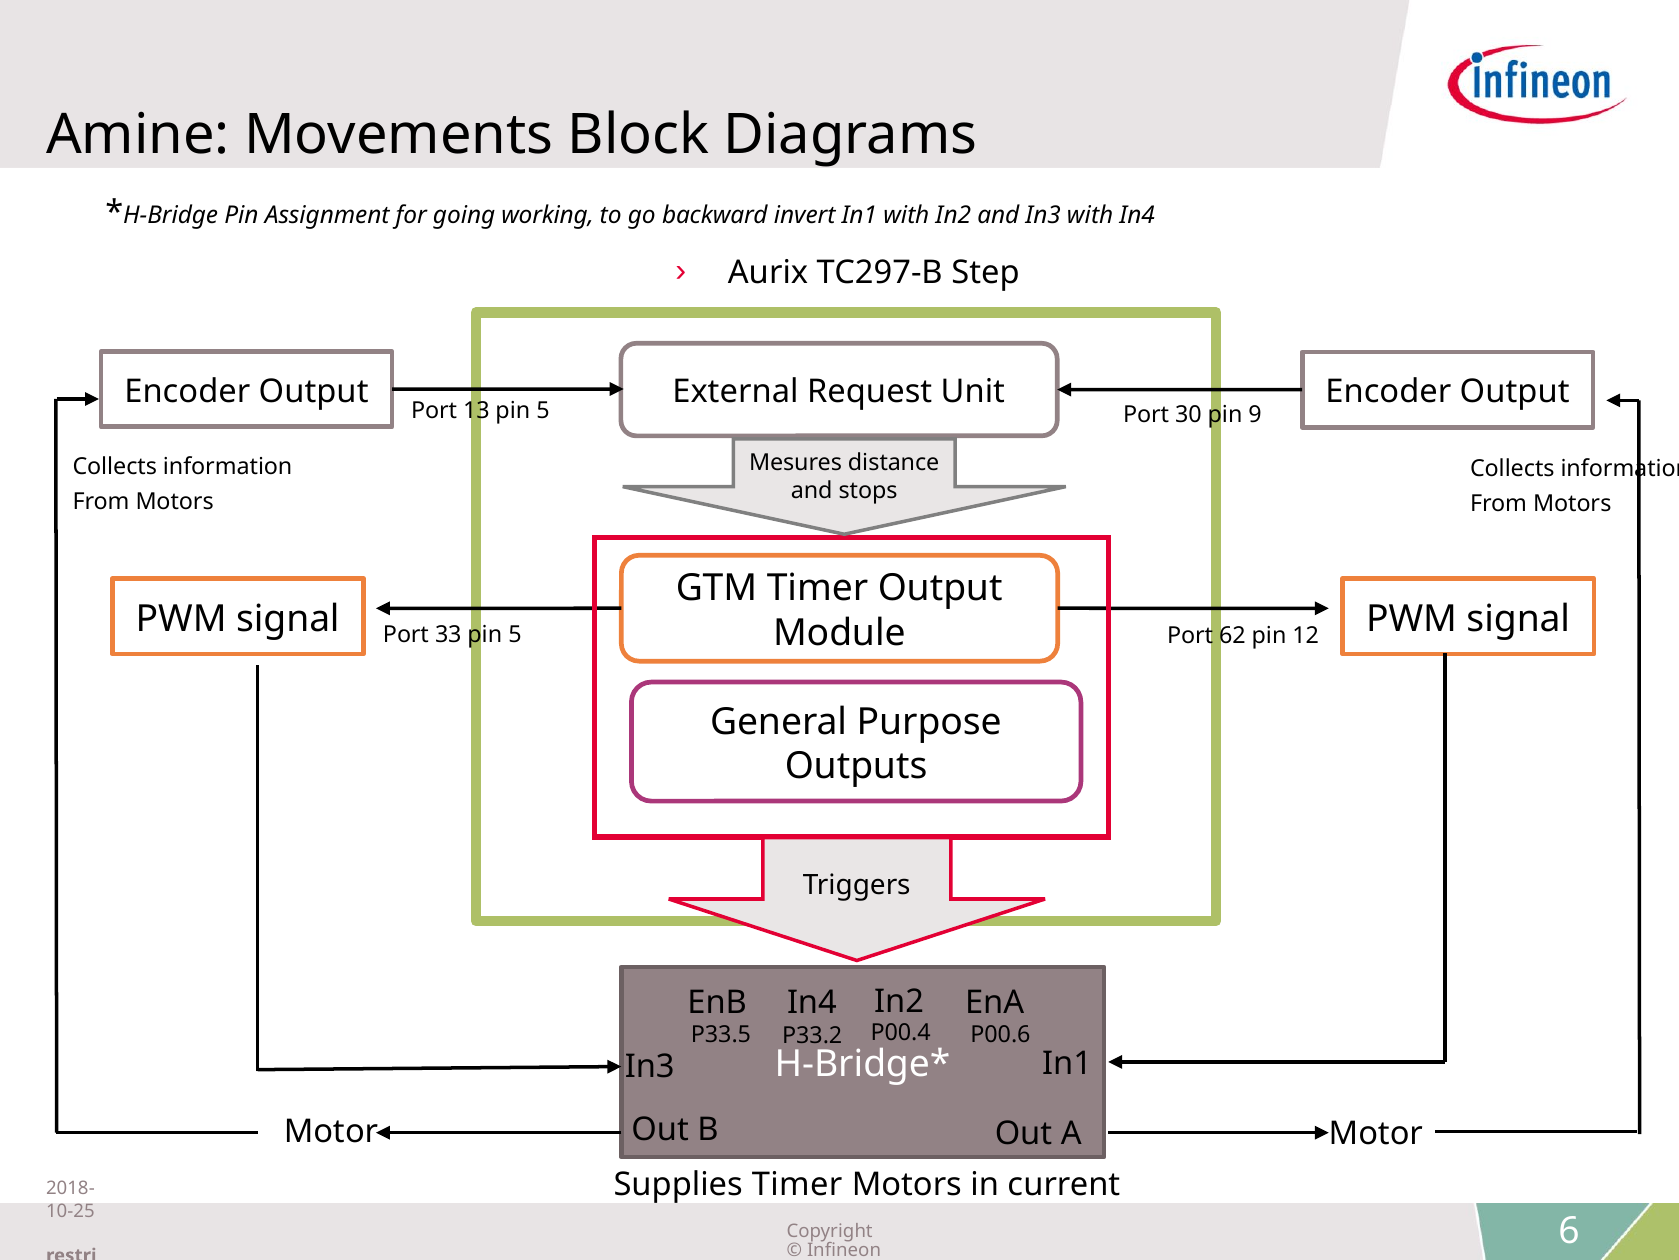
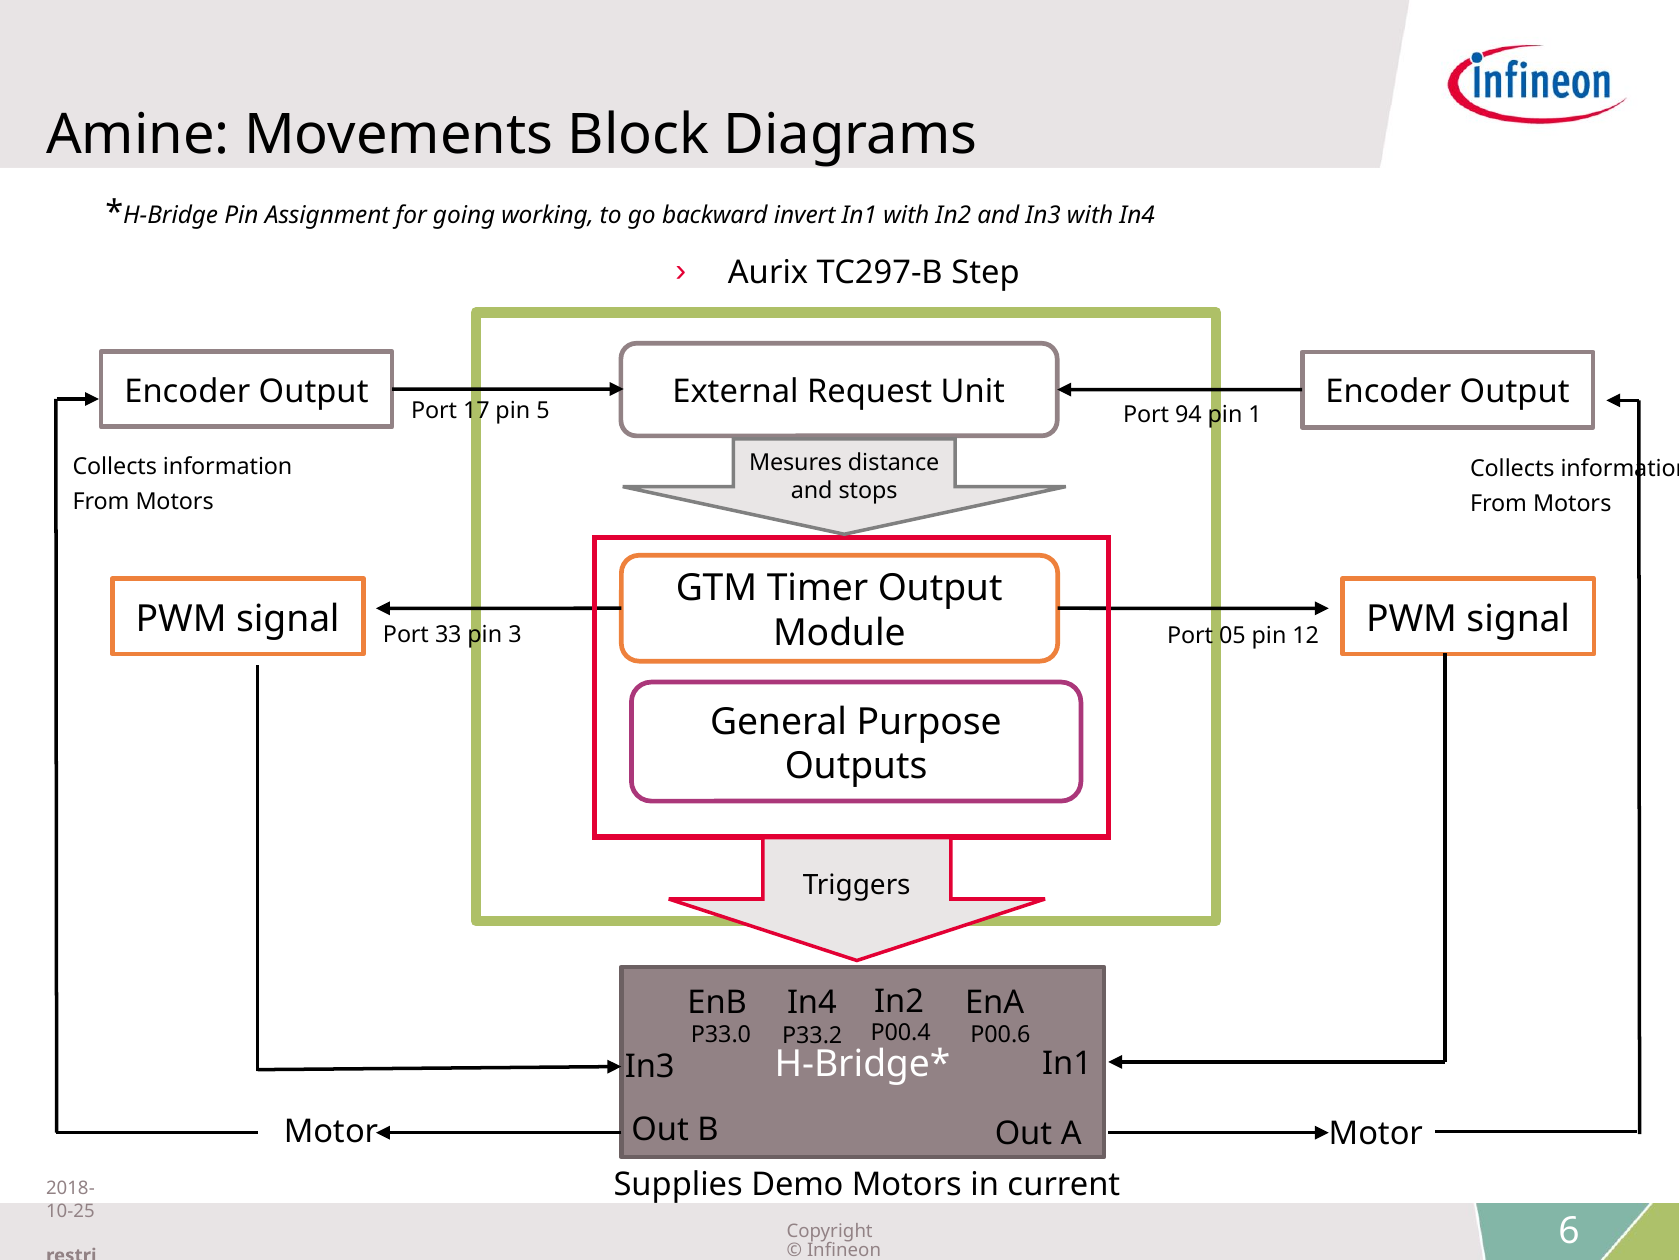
13: 13 -> 17 (476, 410)
30: 30 -> 94 (1188, 414)
9: 9 -> 1 (1255, 414)
33 pin 5: 5 -> 3 (515, 635)
62: 62 -> 05 (1232, 635)
P33.5: P33.5 -> P33.0 (721, 1034)
Supplies Timer: Timer -> Demo (797, 1184)
